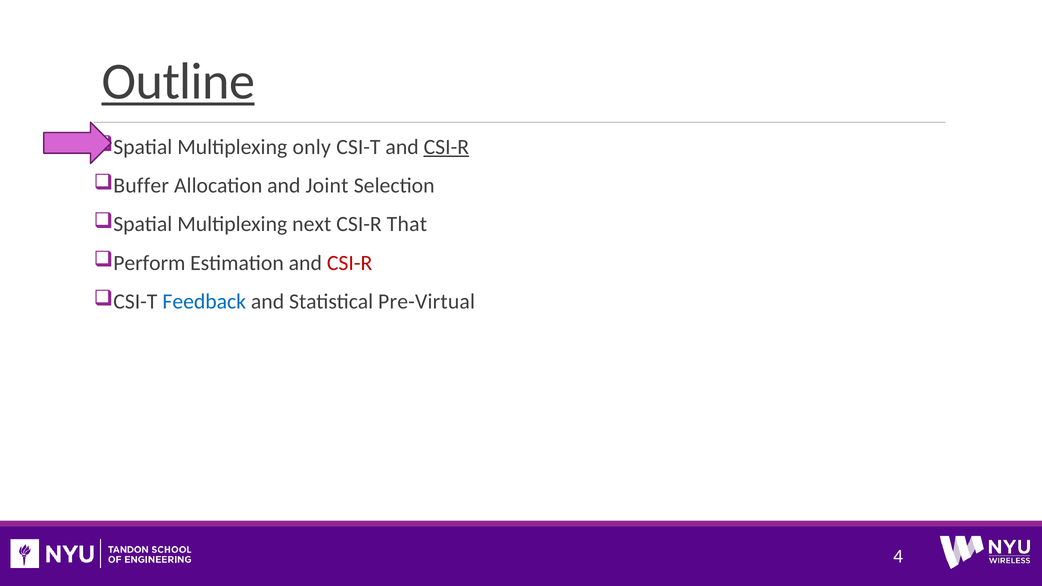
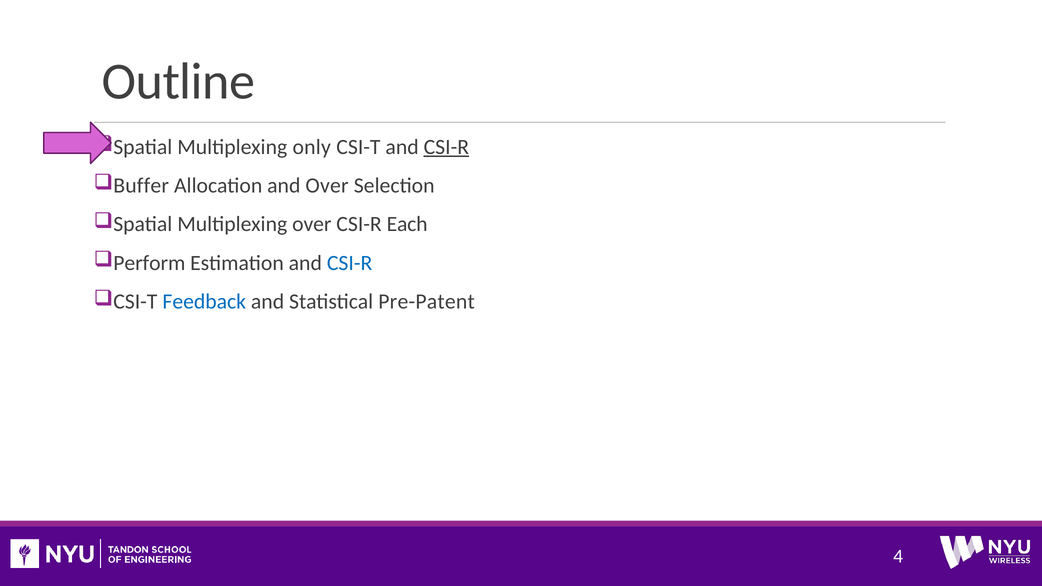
Outline underline: present -> none (178, 82)
and Joint: Joint -> Over (327, 186)
Multiplexing next: next -> over (312, 224)
That: That -> Each (407, 224)
CSI-R colour: red -> blue (350, 263)
Pre-Virtual: Pre-Virtual -> Pre-Patent (427, 302)
